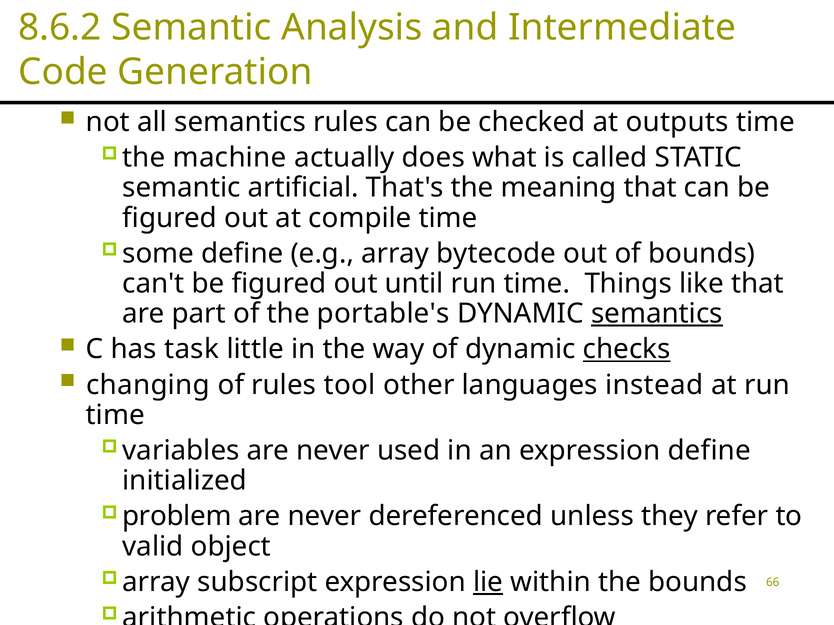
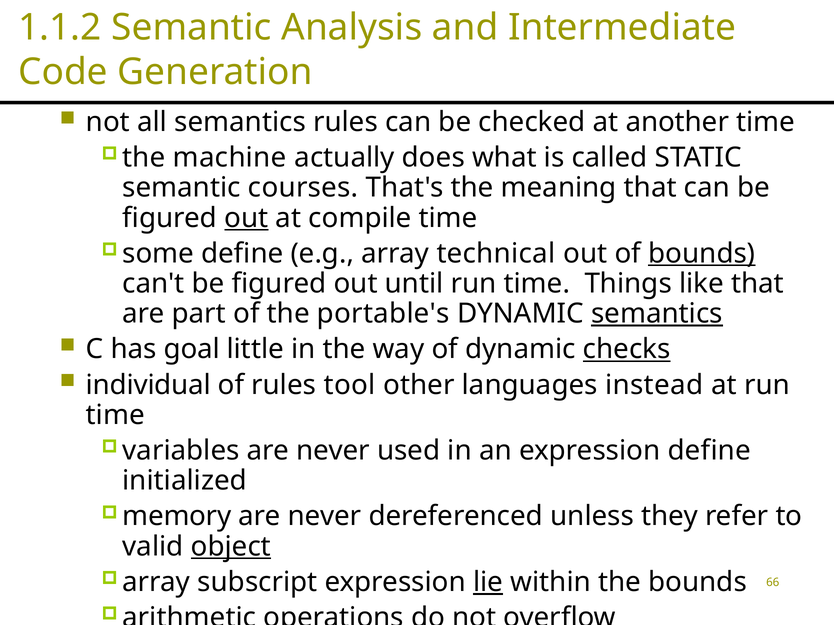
8.6.2: 8.6.2 -> 1.1.2 (60, 28)
outputs: outputs -> another (677, 122)
artificial: artificial -> courses (303, 188)
out underline: none -> present (246, 218)
bytecode: bytecode -> technical (496, 254)
bounds underline: none -> present (702, 254)
task: task -> goal (192, 350)
changing: changing -> individual (148, 385)
problem: problem -> memory (177, 517)
object underline: none -> present (231, 547)
